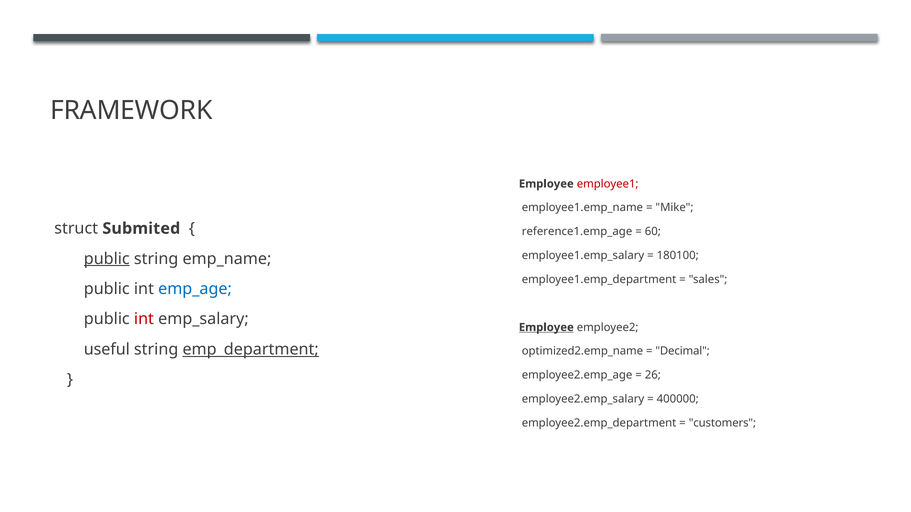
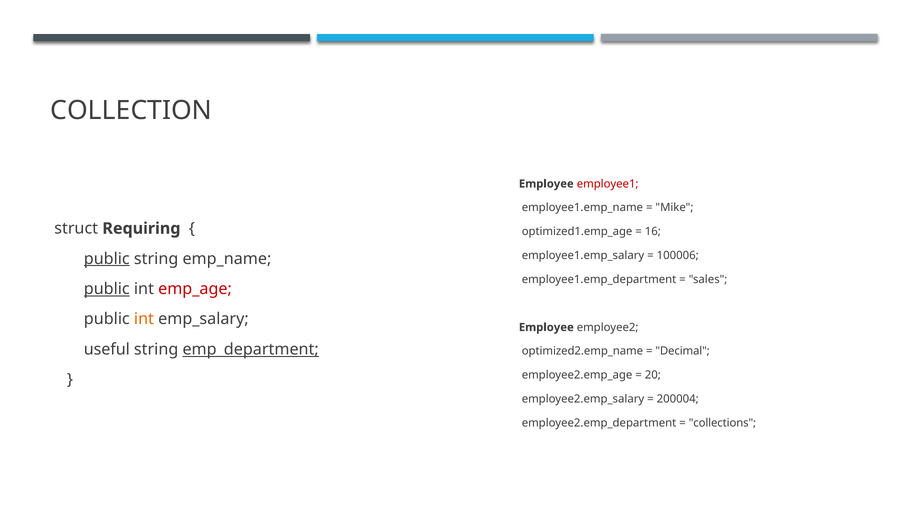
FRAMEWORK: FRAMEWORK -> COLLECTION (131, 111)
Submited: Submited -> Requiring (141, 229)
reference1.emp_age: reference1.emp_age -> optimized1.emp_age (577, 232)
60: 60 -> 16 (653, 232)
180100: 180100 -> 100006 (678, 256)
public underline: none -> present (107, 289)
emp_age colour: blue -> red (195, 289)
int colour: red -> orange (144, 319)
Employee underline: present -> none (546, 328)
26: 26 -> 20 (653, 375)
400000: 400000 -> 200004 (678, 399)
customers: customers -> collections (722, 423)
